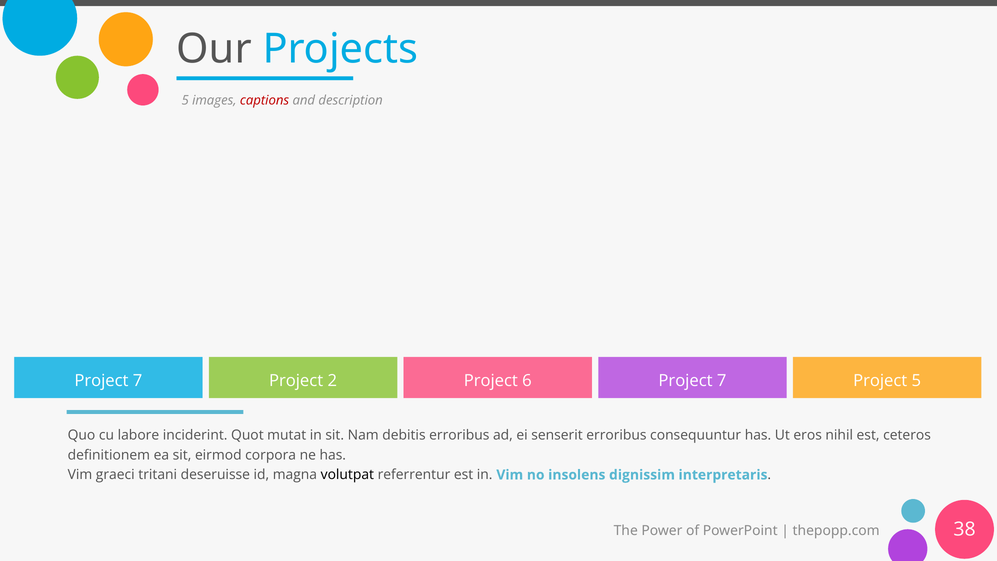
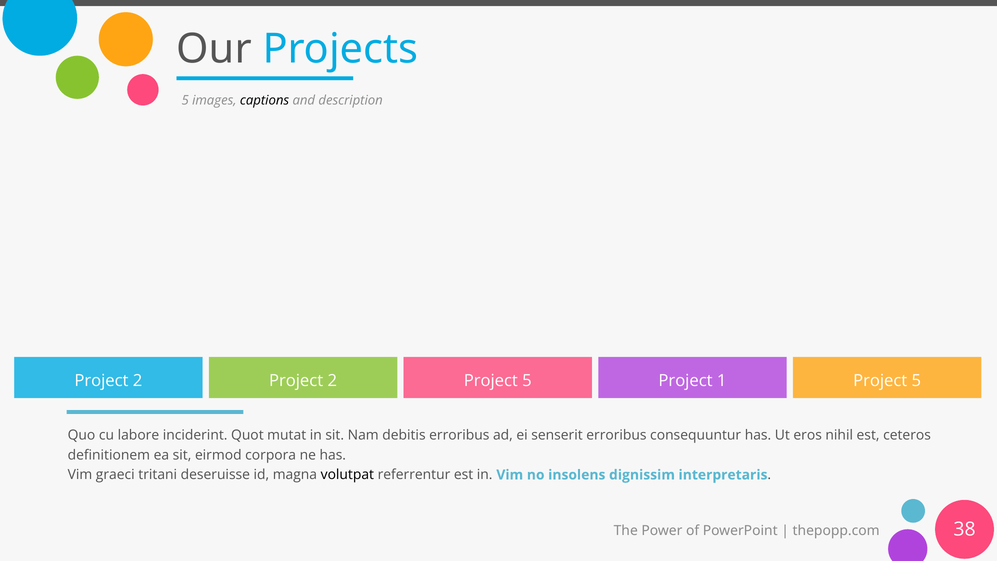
captions colour: red -> black (265, 101)
7: 7 -> 2 (138, 381)
6: 6 -> 5 (527, 381)
7: 7 -> 1 (722, 381)
